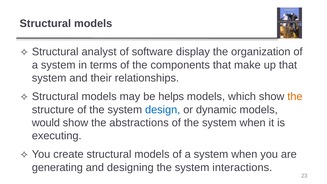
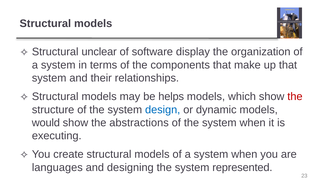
analyst: analyst -> unclear (99, 52)
the colour: orange -> red (295, 97)
generating: generating -> languages (57, 167)
interactions: interactions -> represented (242, 167)
